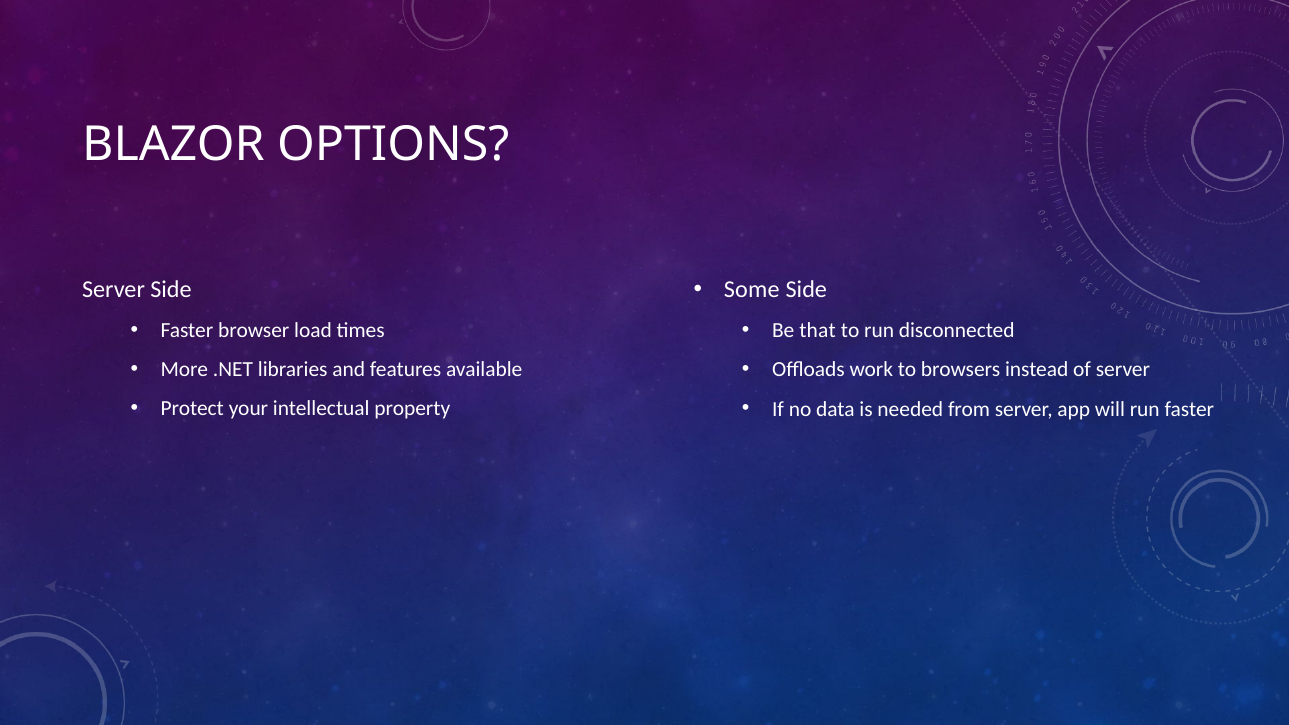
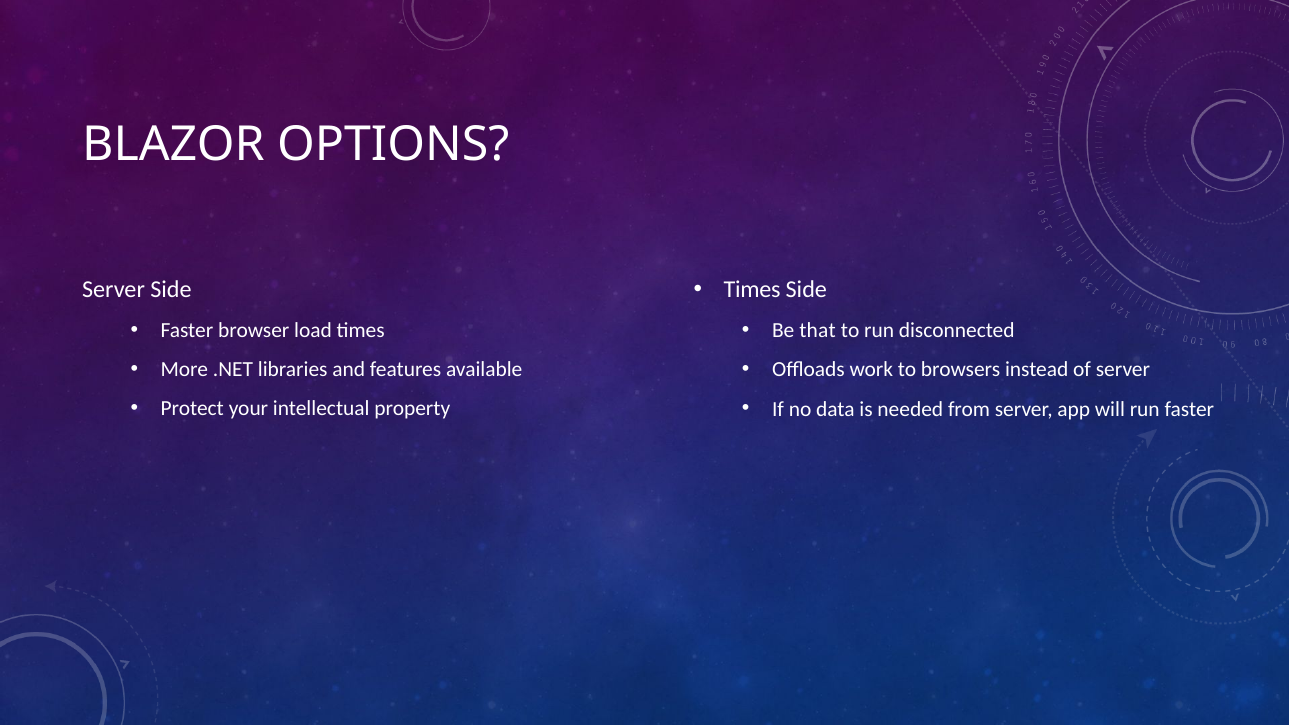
Some: Some -> Times (752, 290)
